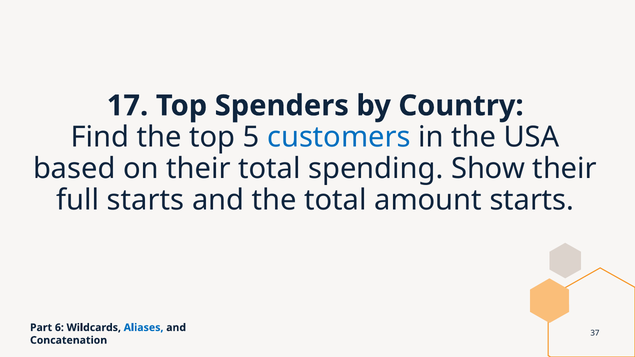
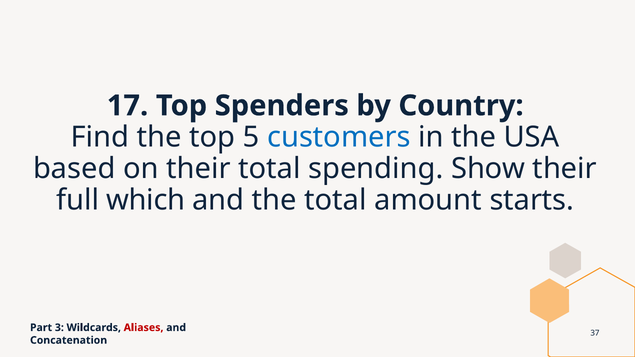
full starts: starts -> which (146, 200)
6: 6 -> 3 (59, 328)
Aliases colour: blue -> red (144, 328)
